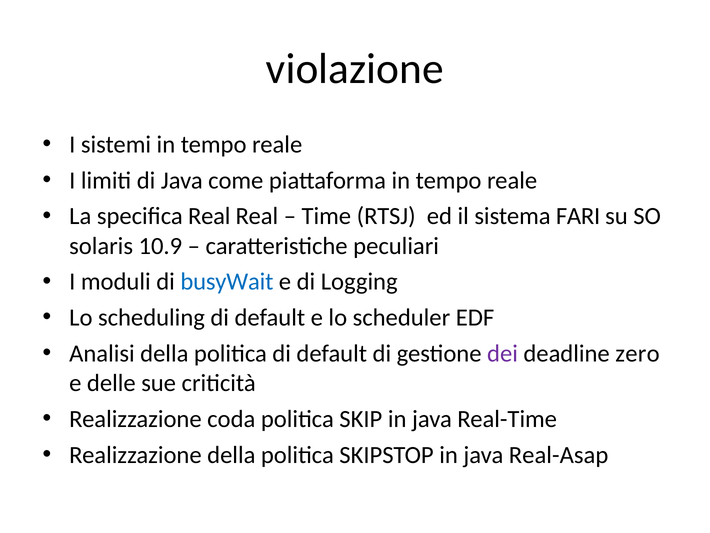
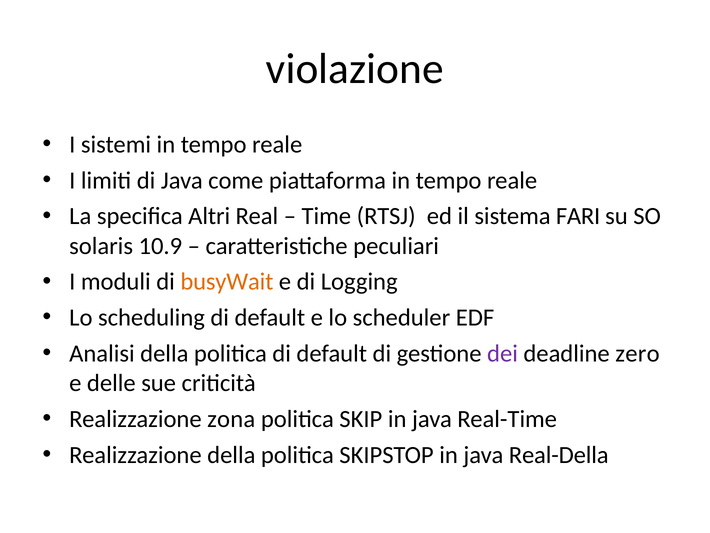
specifica Real: Real -> Altri (209, 216)
busyWait colour: blue -> orange (227, 282)
coda: coda -> zona (231, 419)
Real-Asap: Real-Asap -> Real-Della (559, 455)
